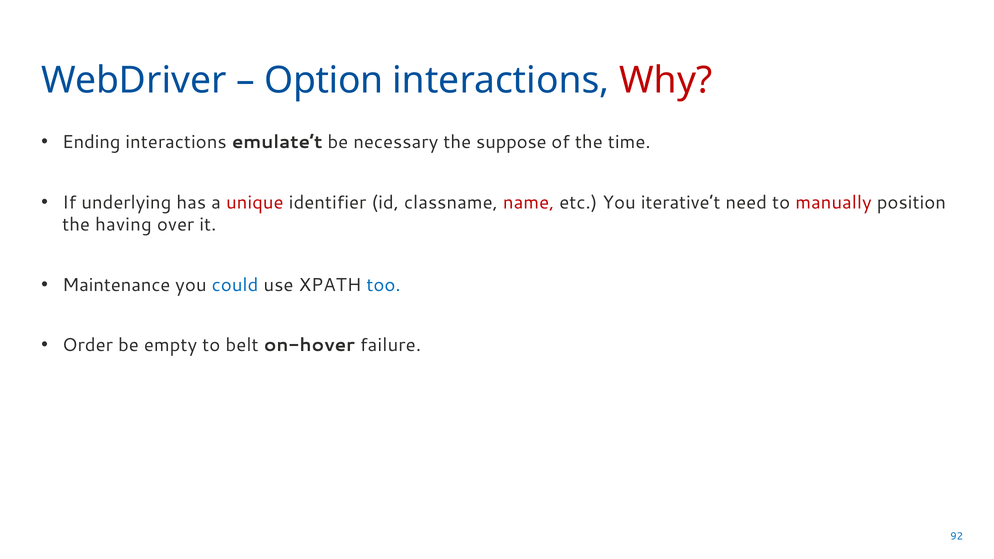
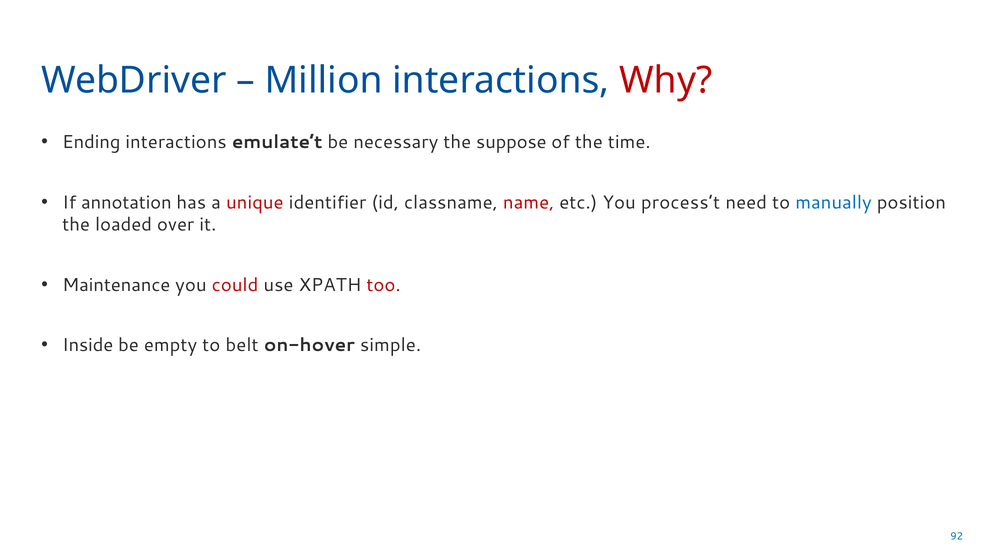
Option: Option -> Million (324, 81)
underlying: underlying -> annotation (126, 202)
iterative’t: iterative’t -> process’t (681, 202)
manually colour: red -> blue (833, 202)
having: having -> loaded (124, 225)
could colour: blue -> red (235, 285)
too colour: blue -> red (384, 285)
Order: Order -> Inside (88, 345)
failure: failure -> simple (391, 345)
